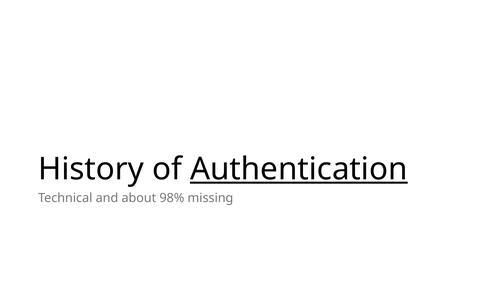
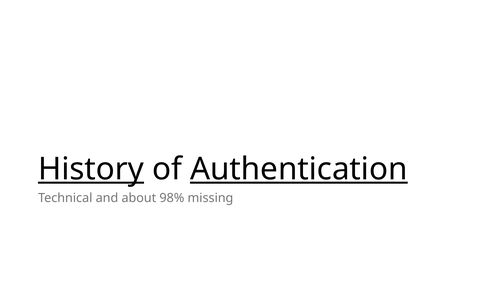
History underline: none -> present (91, 169)
